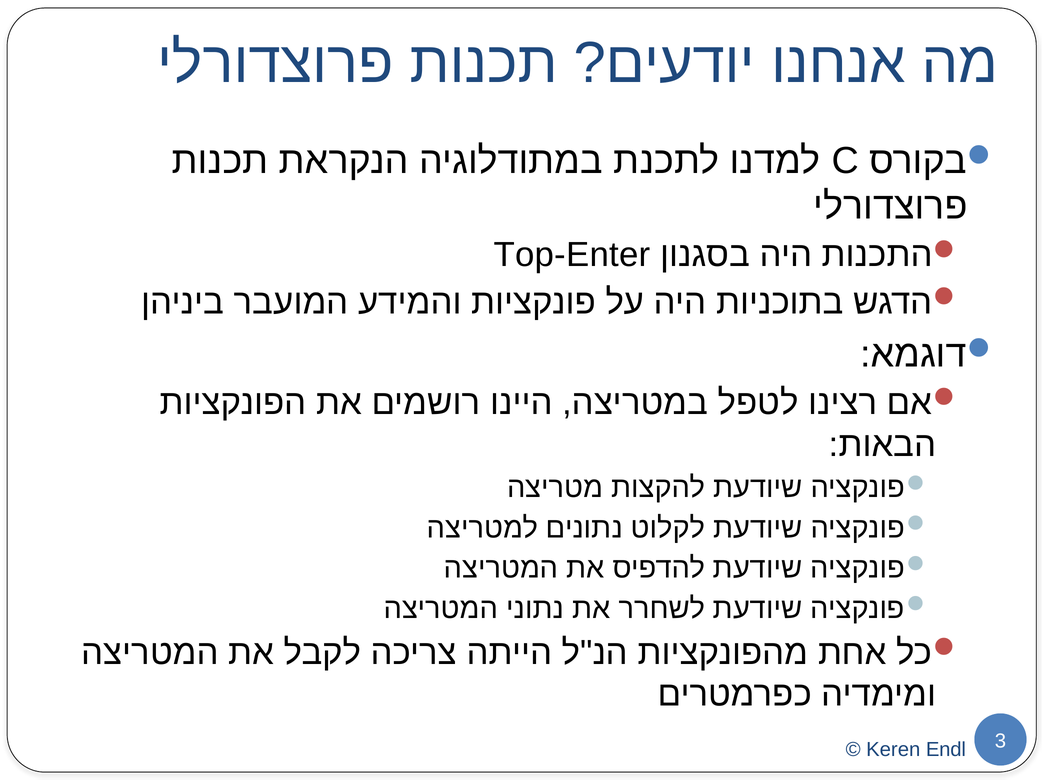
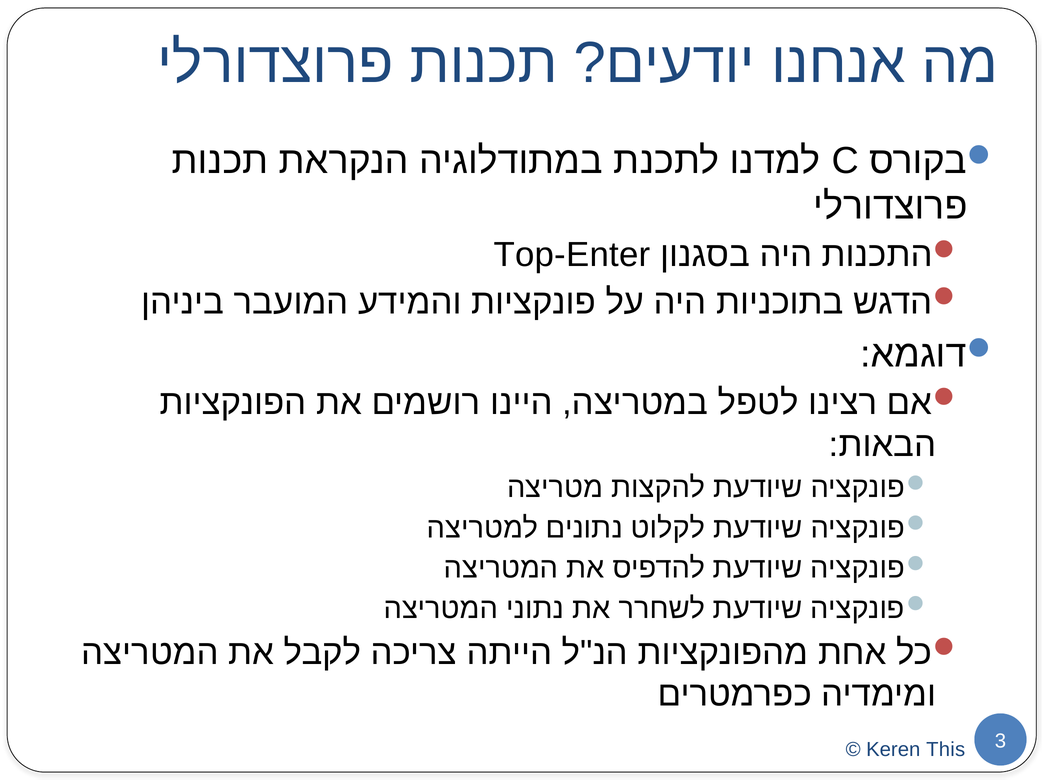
Endl: Endl -> This (946, 750)
